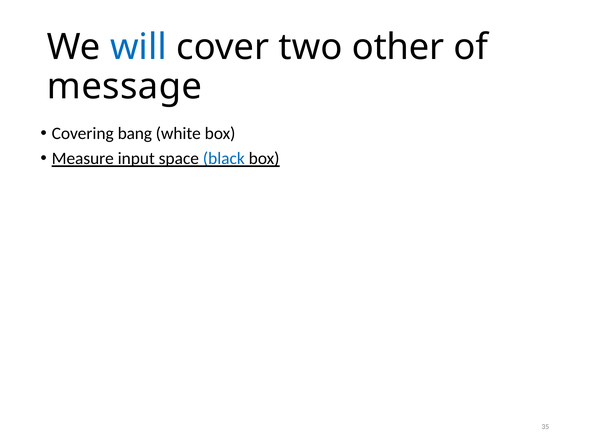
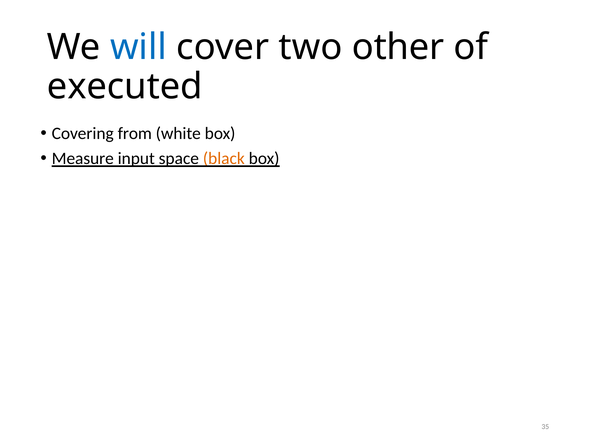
message: message -> executed (125, 86)
bang: bang -> from (135, 134)
black colour: blue -> orange (224, 159)
